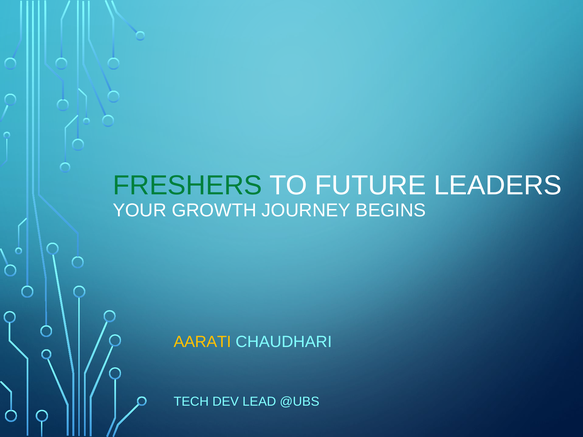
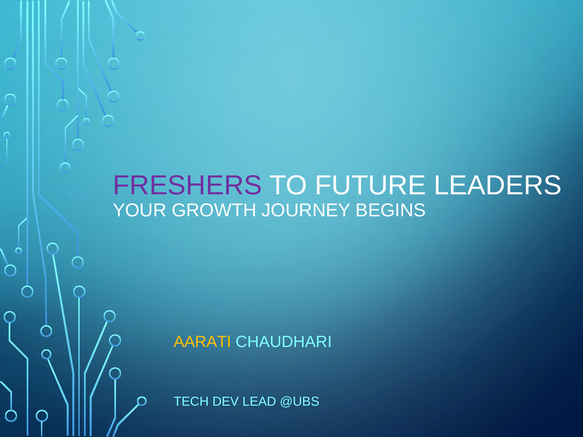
FRESHERS colour: green -> purple (188, 186)
